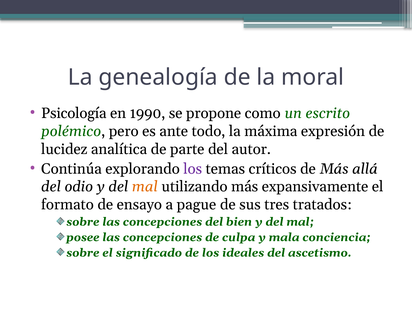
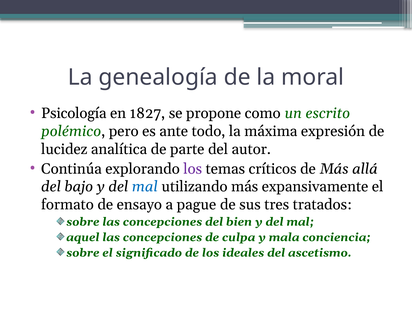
1990: 1990 -> 1827 (147, 113)
odio: odio -> bajo (79, 187)
mal colour: orange -> blue (145, 187)
posee: posee -> aquel (83, 237)
